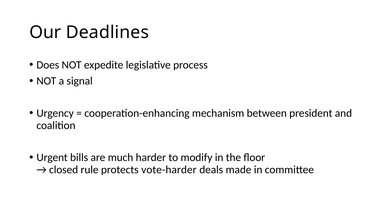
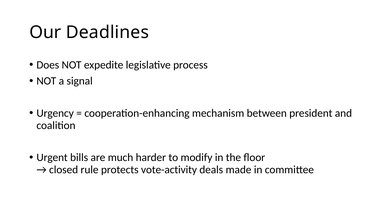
vote-harder: vote-harder -> vote-activity (169, 170)
